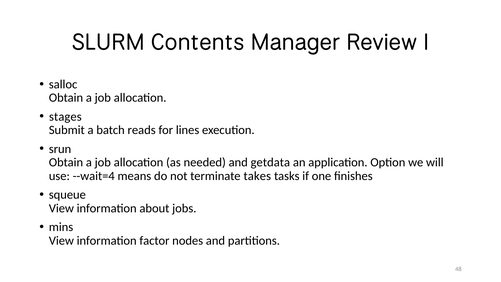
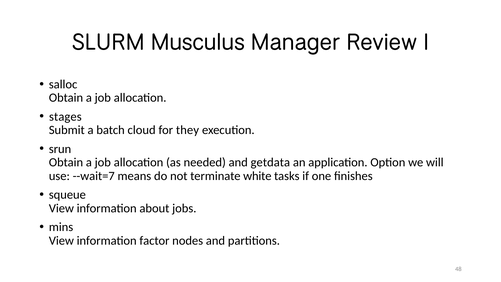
Contents: Contents -> Musculus (198, 42)
reads: reads -> cloud (142, 130)
lines: lines -> they (187, 130)
--wait=4: --wait=4 -> --wait=7 (94, 176)
takes: takes -> white (257, 176)
